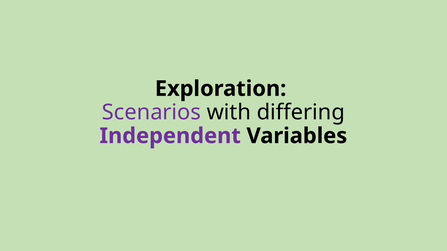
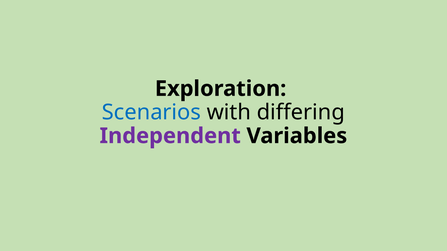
Scenarios colour: purple -> blue (151, 112)
